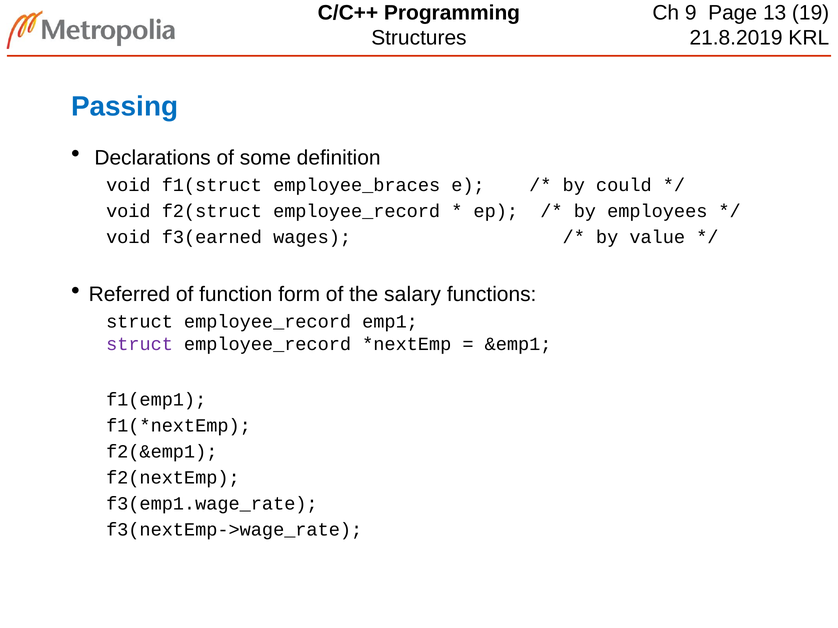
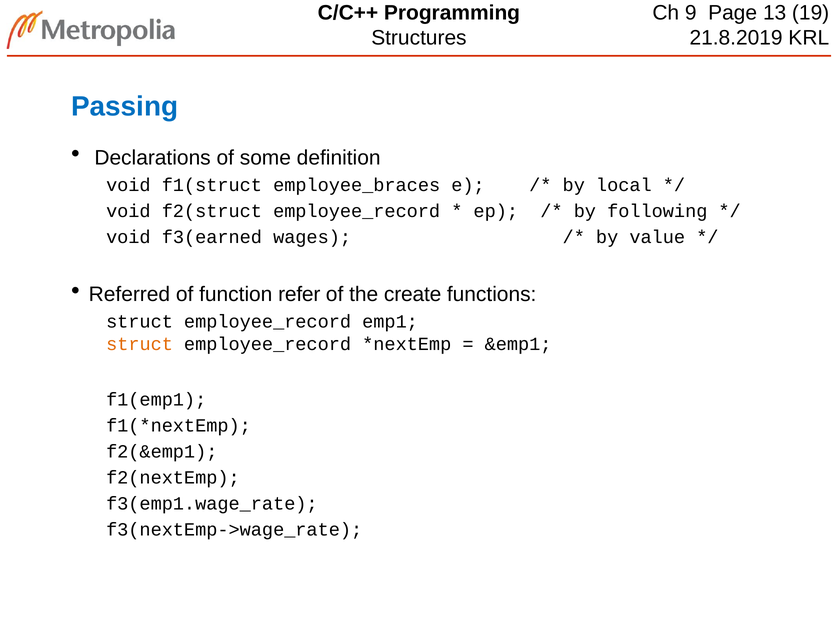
could: could -> local (624, 185)
employees: employees -> following (657, 211)
form: form -> refer (299, 295)
salary: salary -> create (413, 295)
struct colour: purple -> orange (140, 344)
